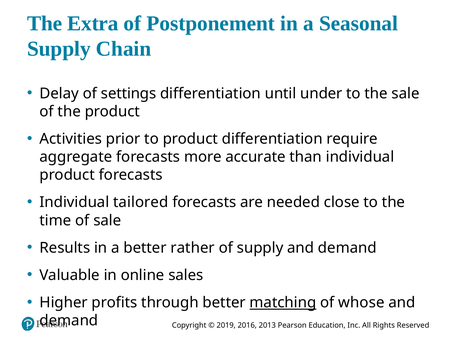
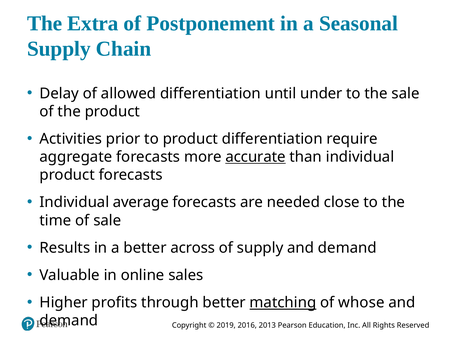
settings: settings -> allowed (129, 93)
accurate underline: none -> present (256, 157)
tailored: tailored -> average (141, 202)
rather: rather -> across (193, 247)
